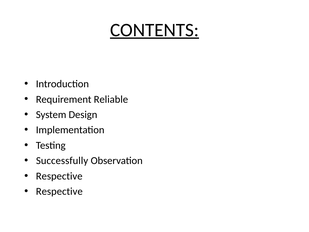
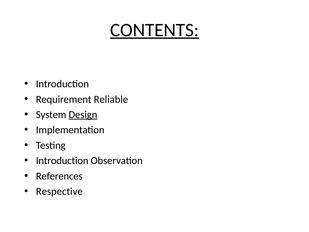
Design underline: none -> present (83, 115)
Successfully: Successfully -> Introduction (62, 161)
Respective: Respective -> References (59, 176)
